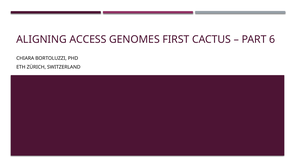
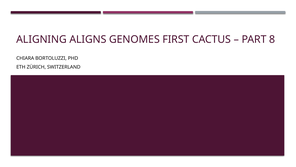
ACCESS: ACCESS -> ALIGNS (88, 39)
6: 6 -> 8 (272, 39)
